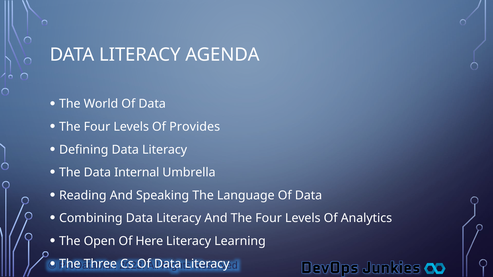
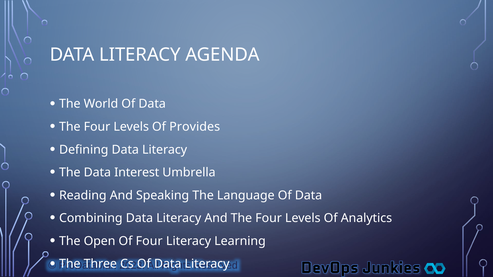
Internal: Internal -> Interest (137, 173)
Of Here: Here -> Four (149, 241)
